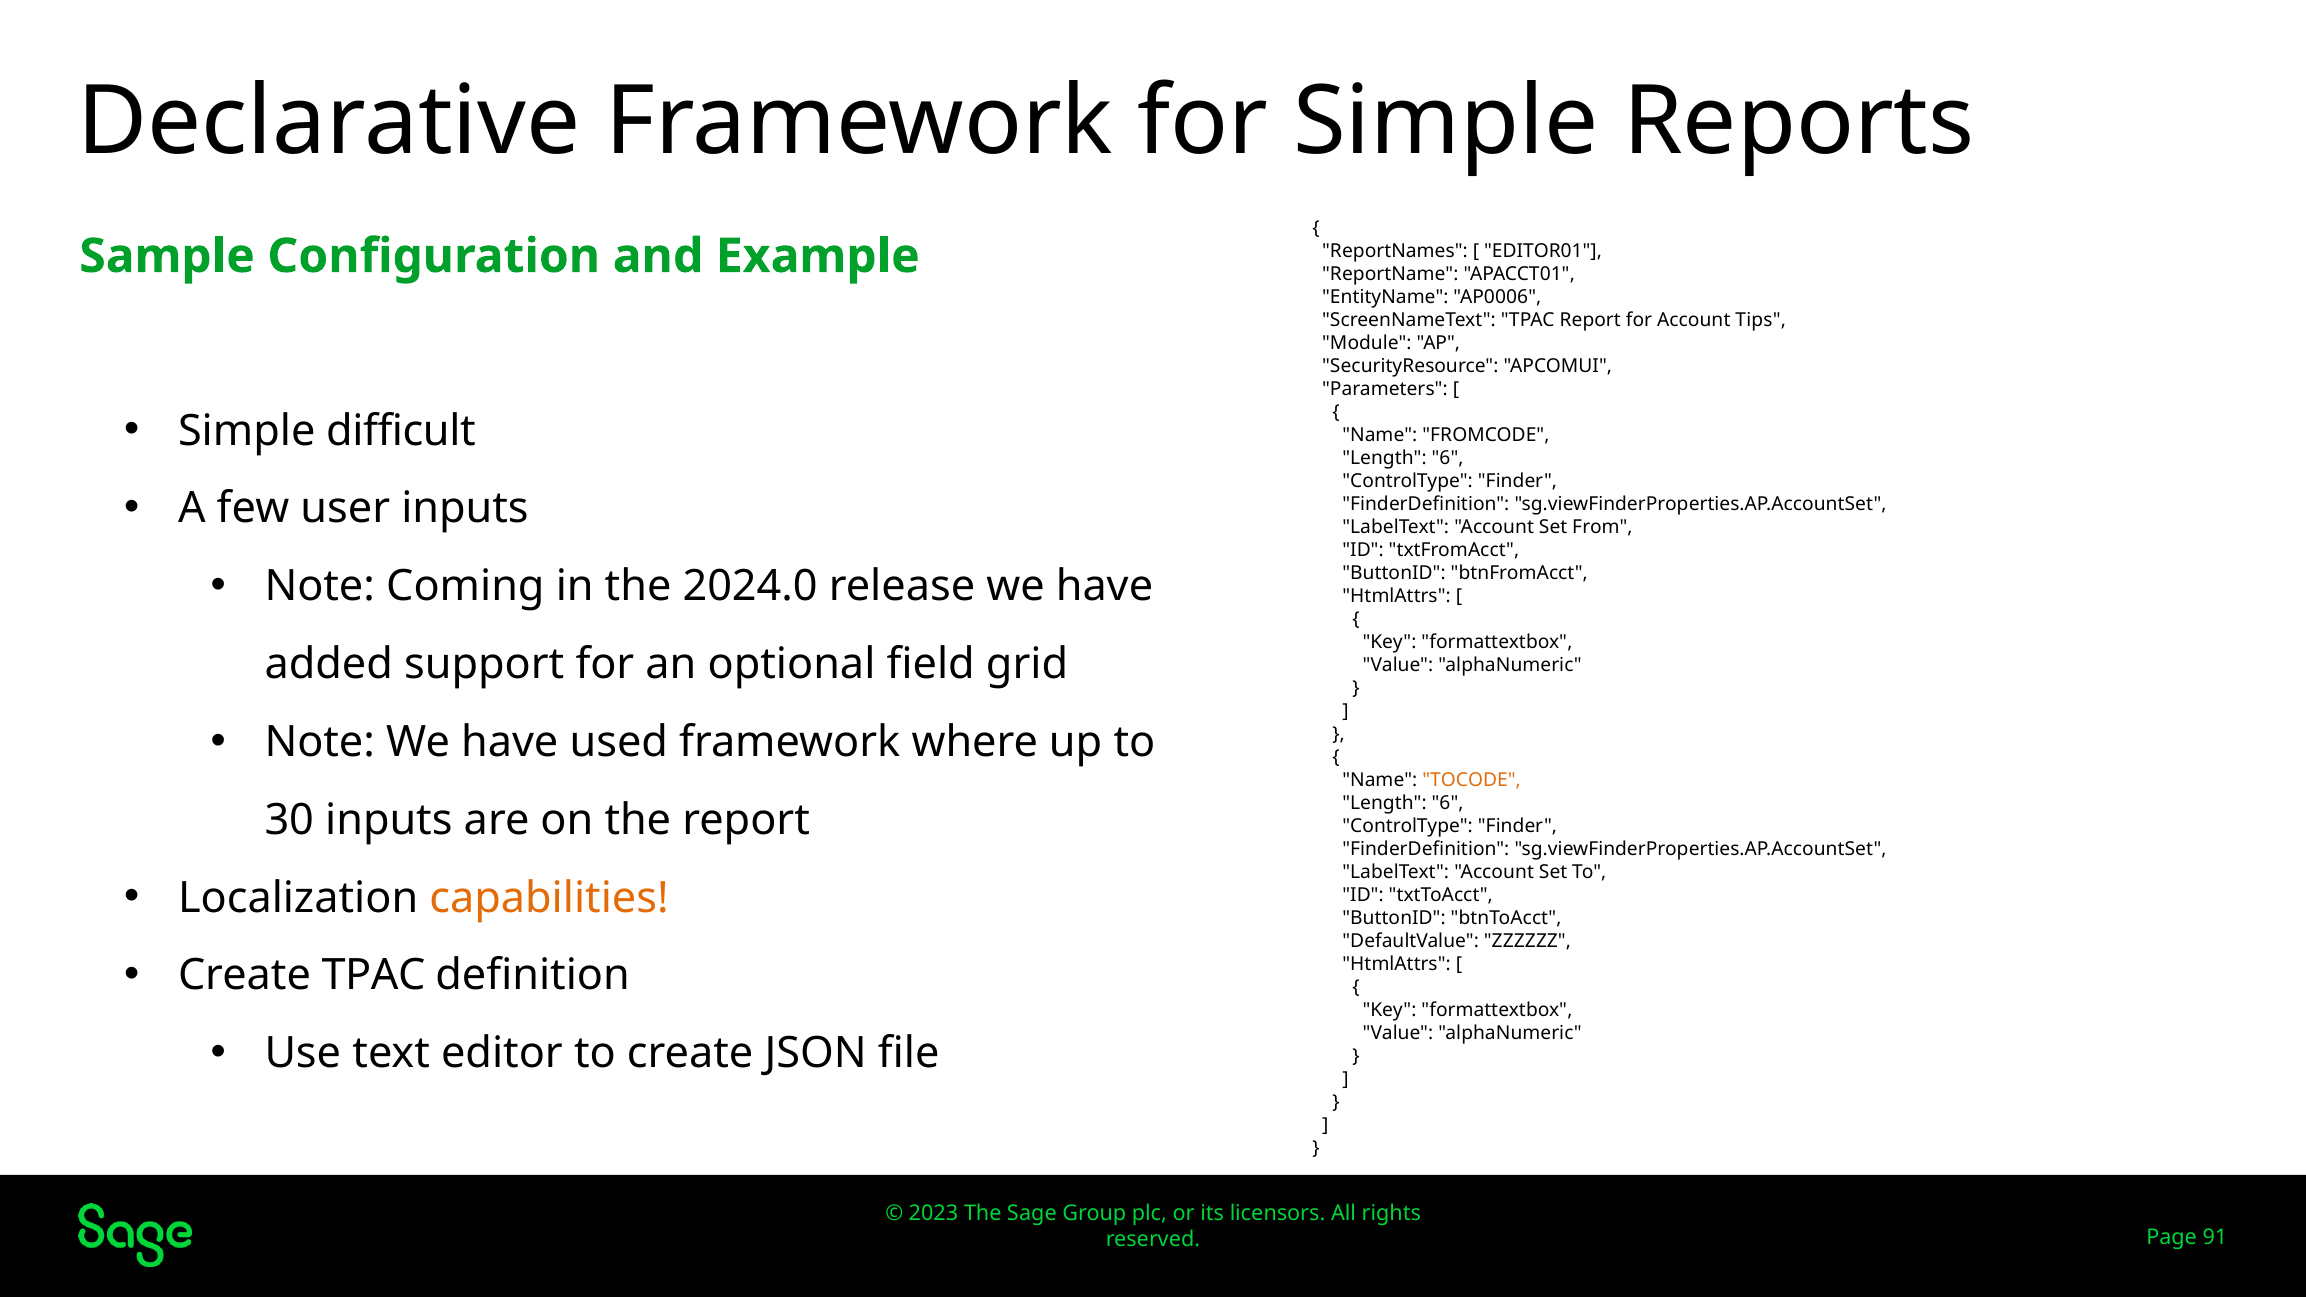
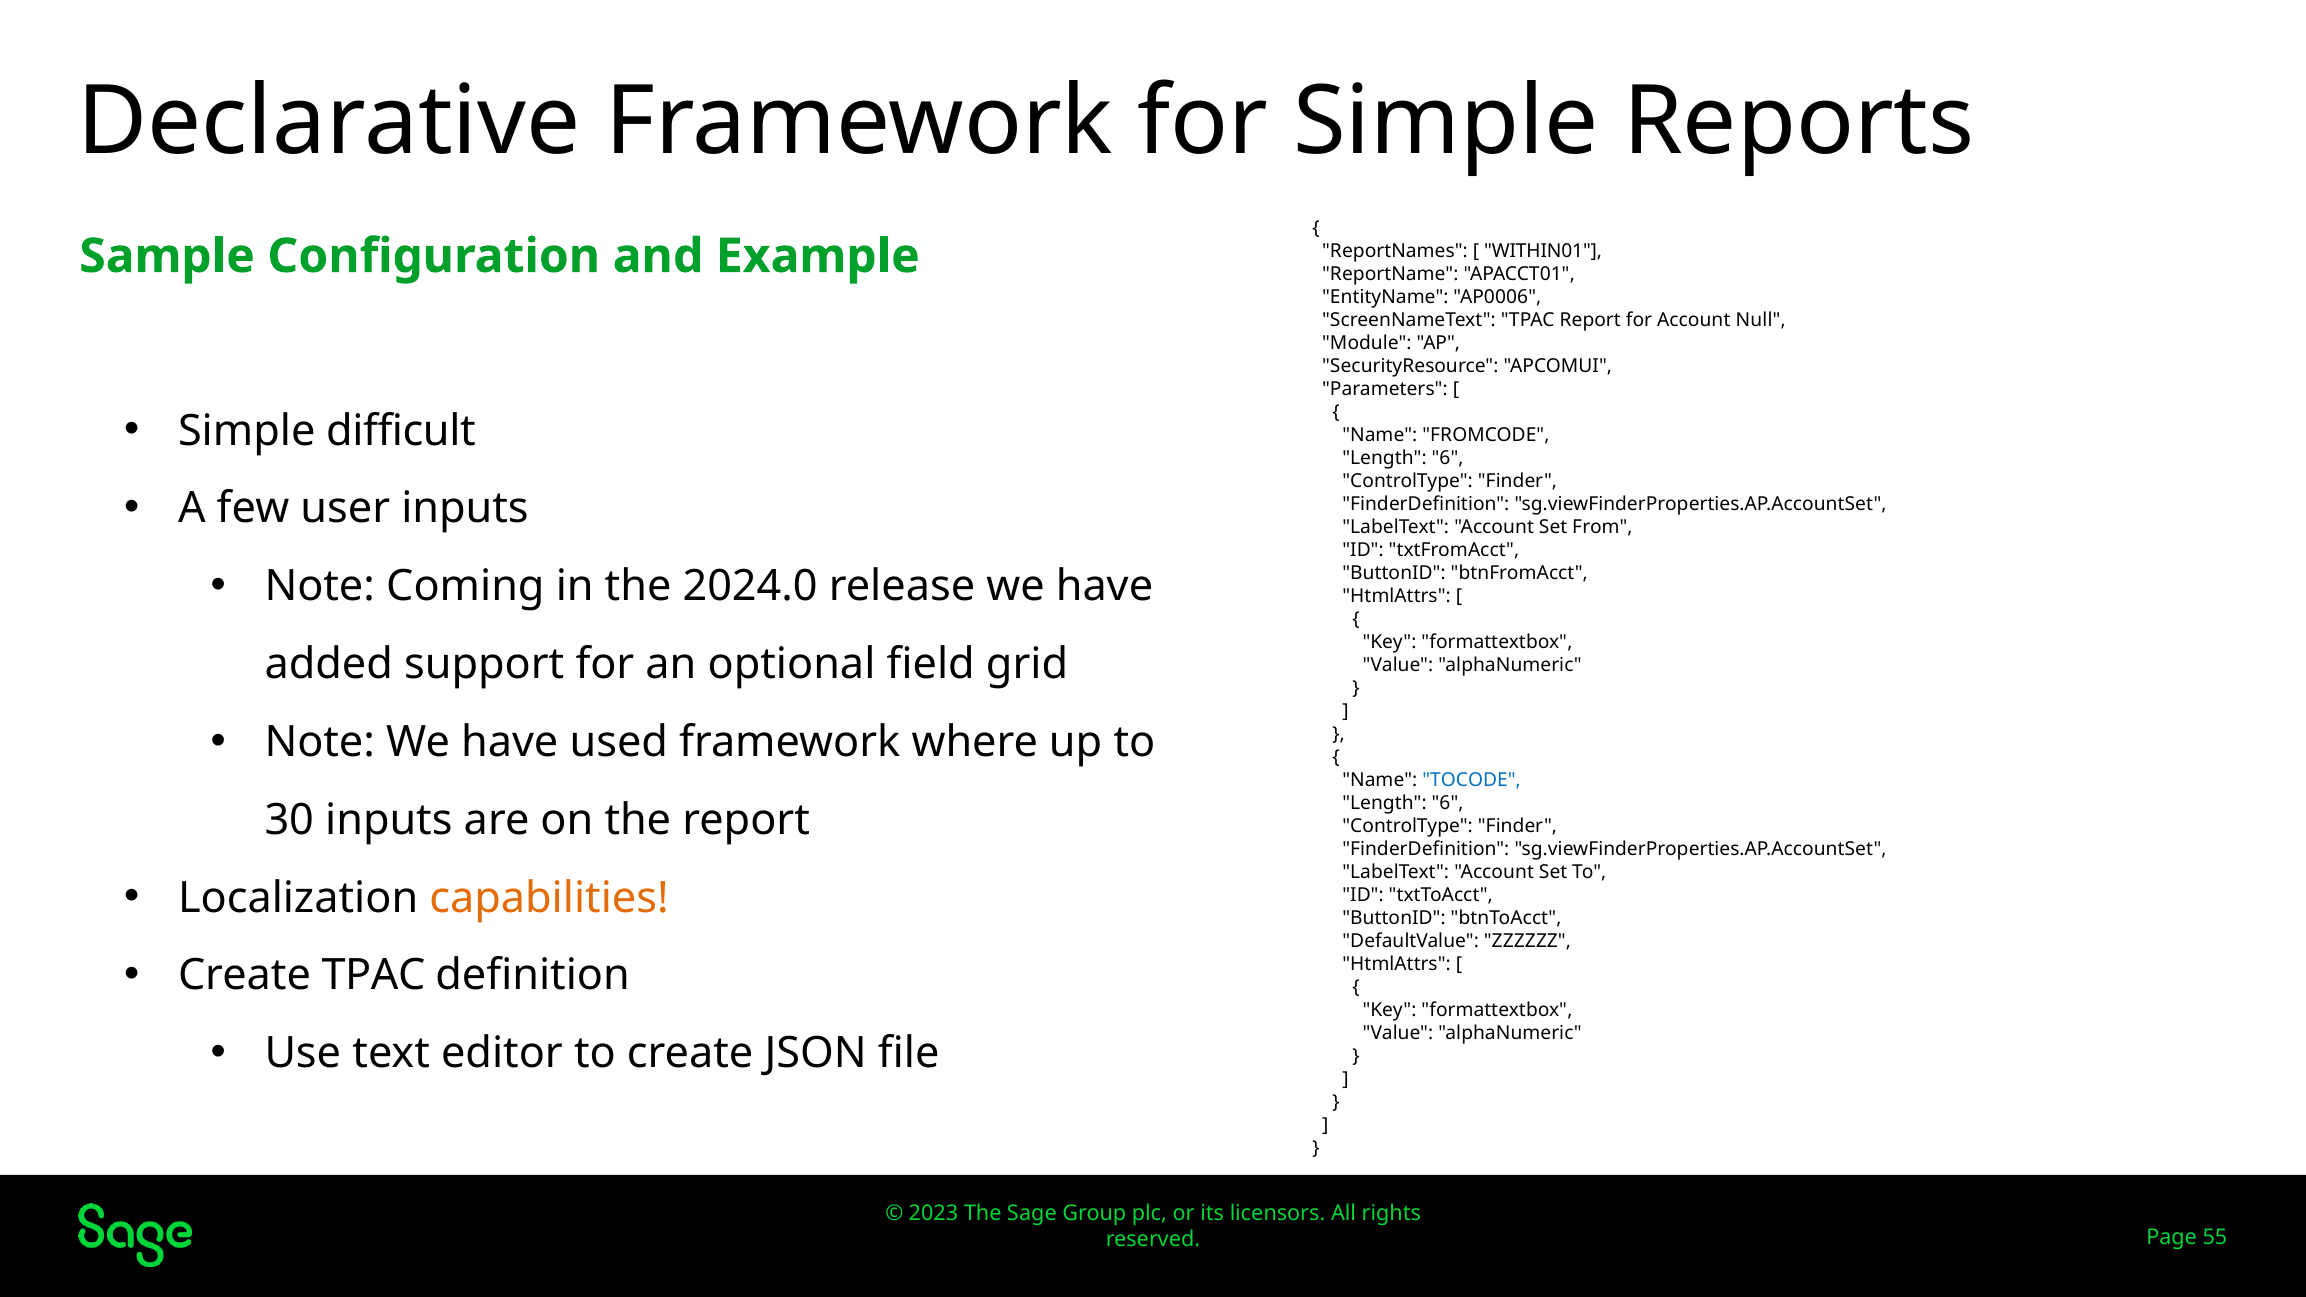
EDITOR01: EDITOR01 -> WITHIN01 (1543, 251)
Tips: Tips -> Null (1761, 320)
TOCODE colour: orange -> blue (1472, 781)
91: 91 -> 55 (2215, 1238)
